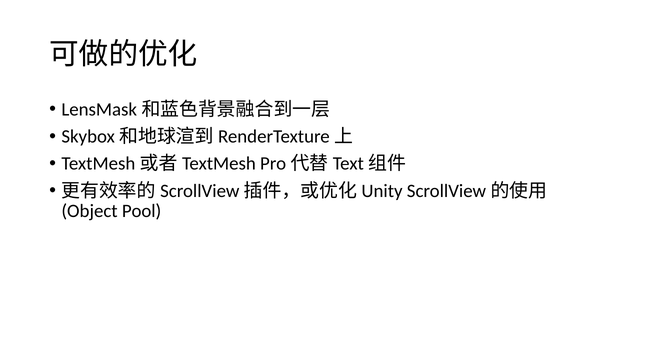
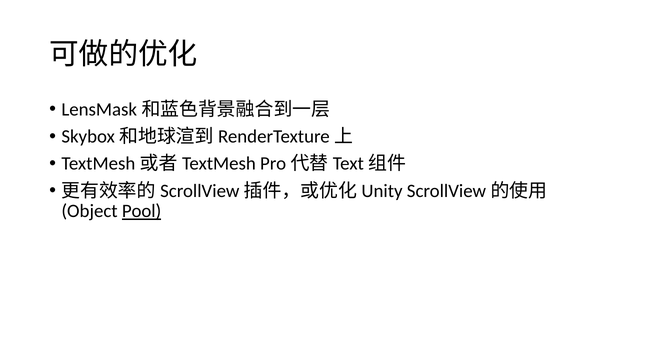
Pool underline: none -> present (142, 211)
